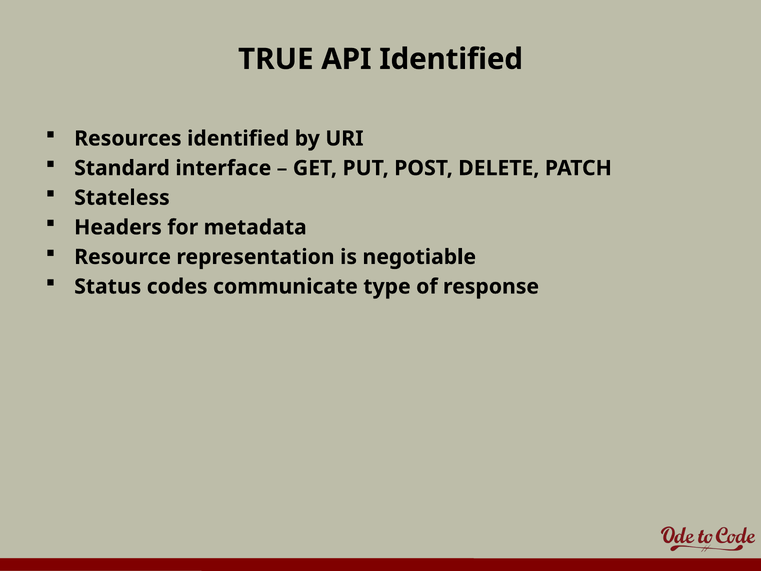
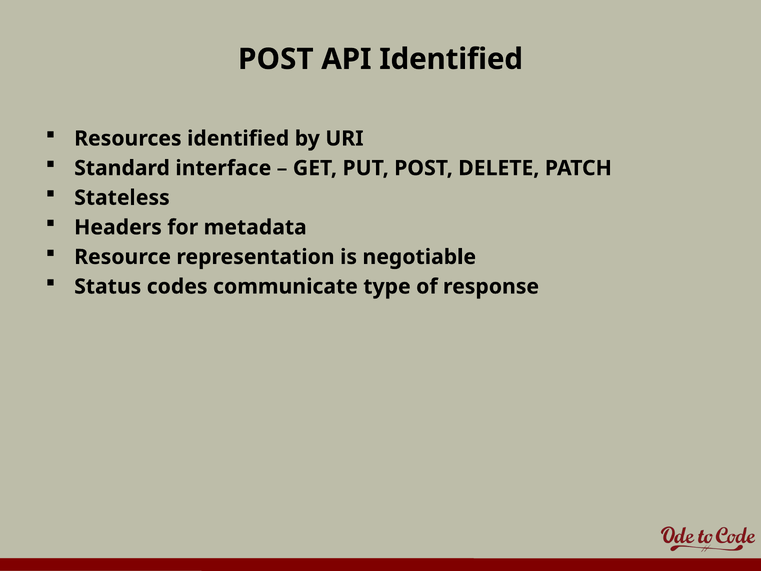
TRUE: TRUE -> POST (276, 59)
